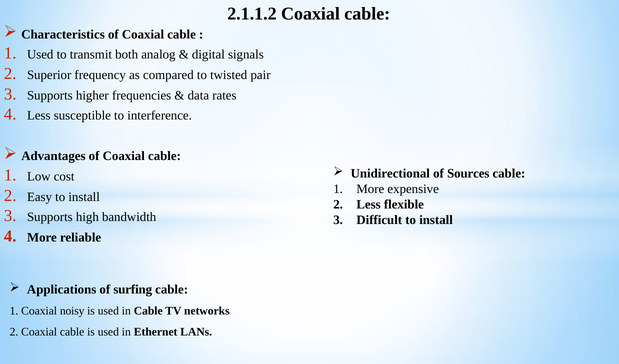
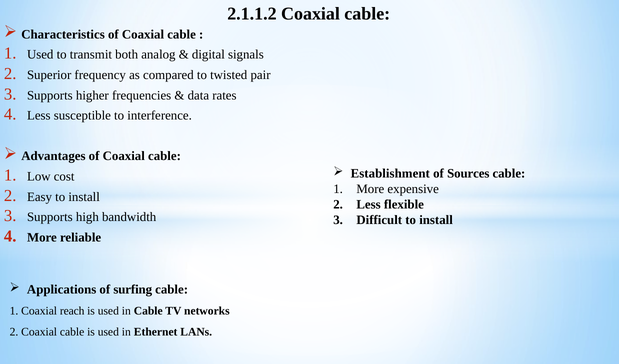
Unidirectional: Unidirectional -> Establishment (390, 174)
noisy: noisy -> reach (72, 311)
